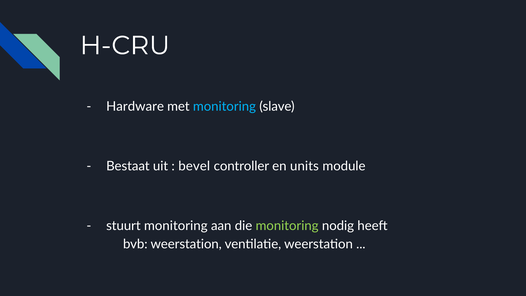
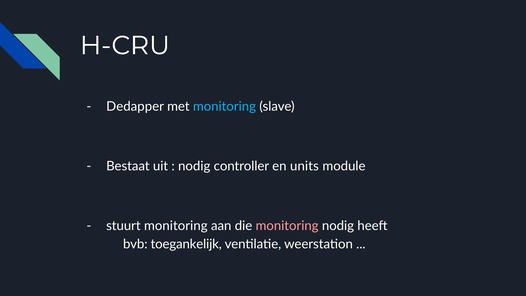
Hardware: Hardware -> Dedapper (135, 107)
bevel: bevel -> nodig (194, 166)
monitoring colour: light green -> pink (287, 226)
bvb weerstation: weerstation -> toegankelijk (186, 244)
